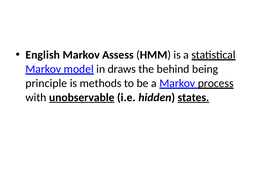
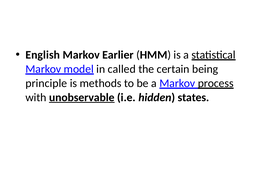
Assess: Assess -> Earlier (118, 55)
draws: draws -> called (122, 69)
behind: behind -> certain (173, 69)
states underline: present -> none (193, 97)
